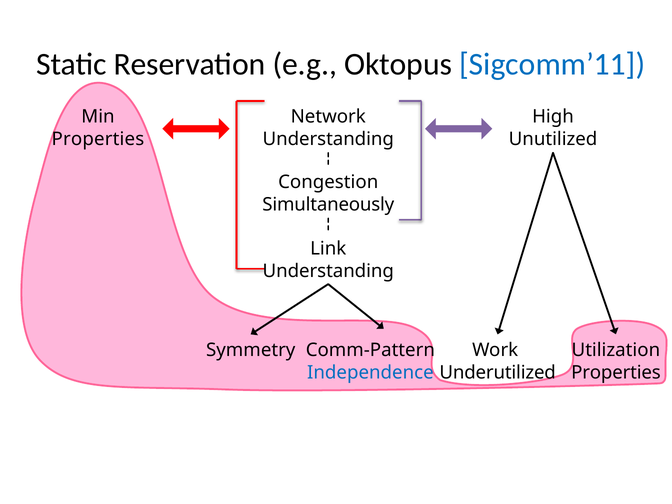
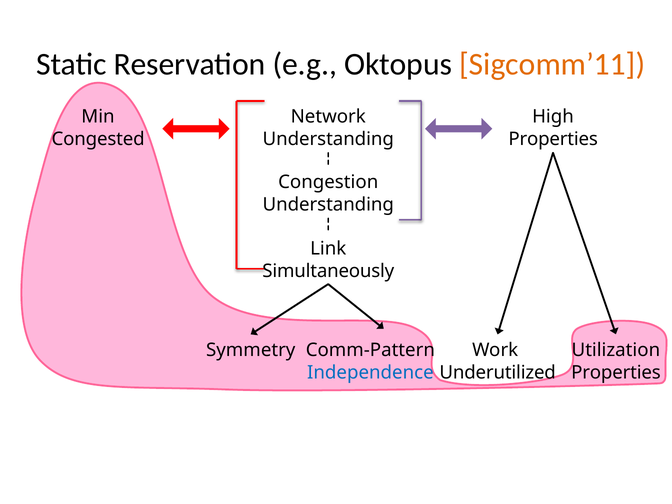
Sigcomm’11 colour: blue -> orange (552, 64)
Unutilized: Unutilized -> Properties (553, 139)
Properties: Properties -> Congested (98, 139)
Simultaneously: Simultaneously -> Understanding (328, 205)
Understanding: Understanding -> Simultaneously (328, 271)
